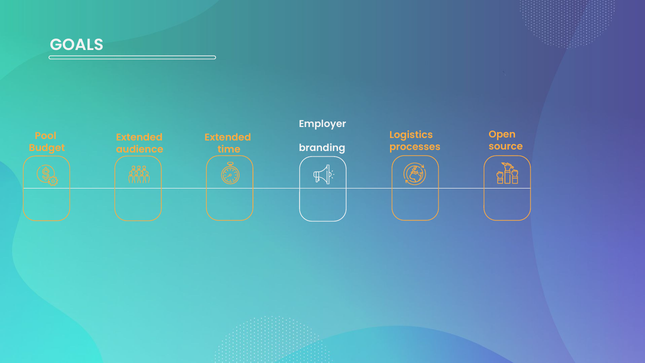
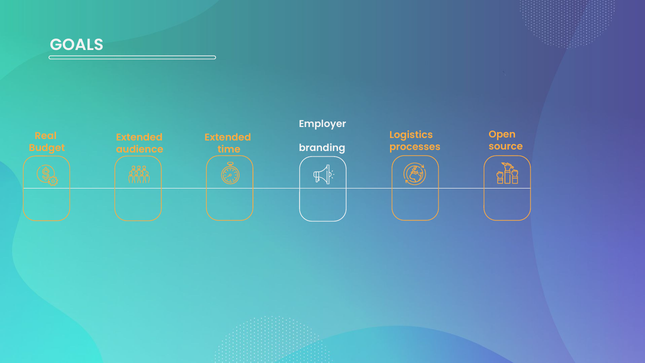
Pool: Pool -> Real (46, 136)
